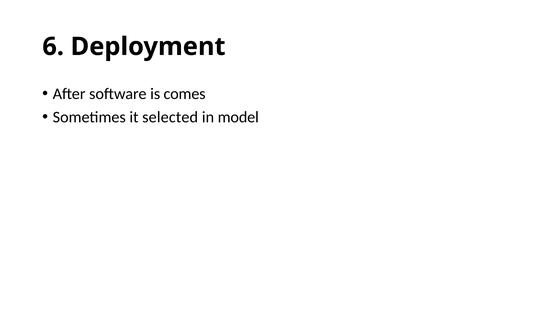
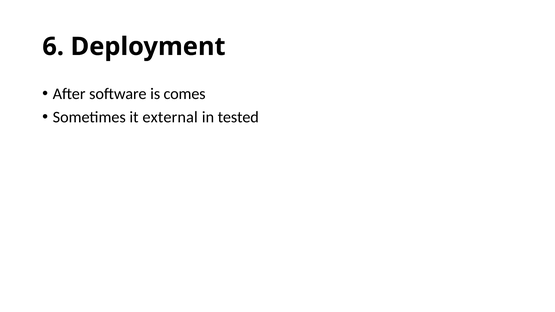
selected: selected -> external (170, 117)
model: model -> tested (238, 117)
